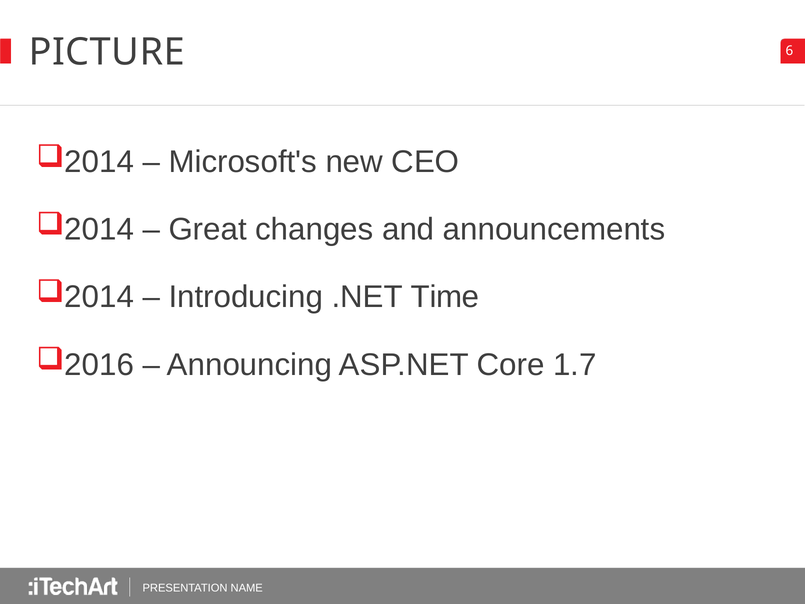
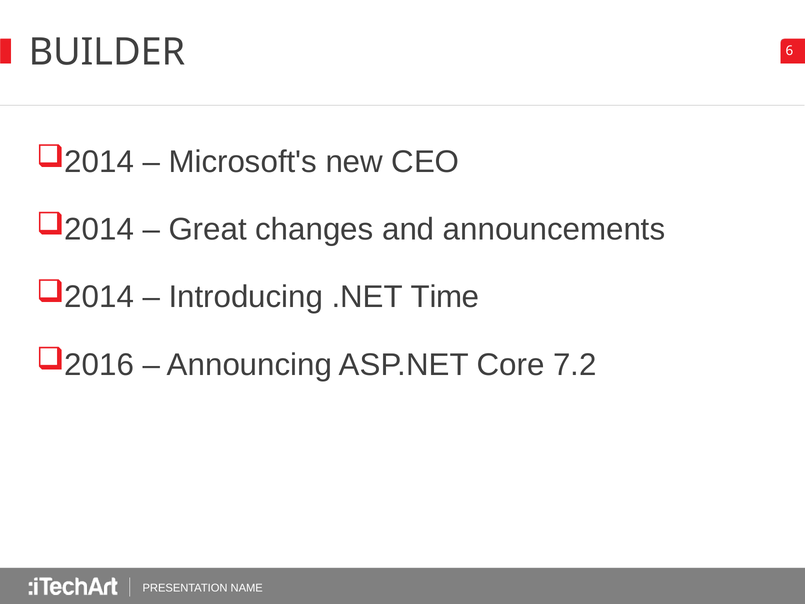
PICTURE: PICTURE -> BUILDER (107, 52)
1.7: 1.7 -> 7.2 (575, 365)
